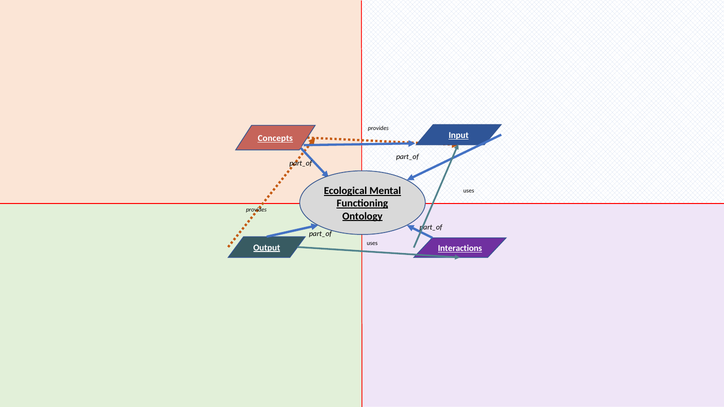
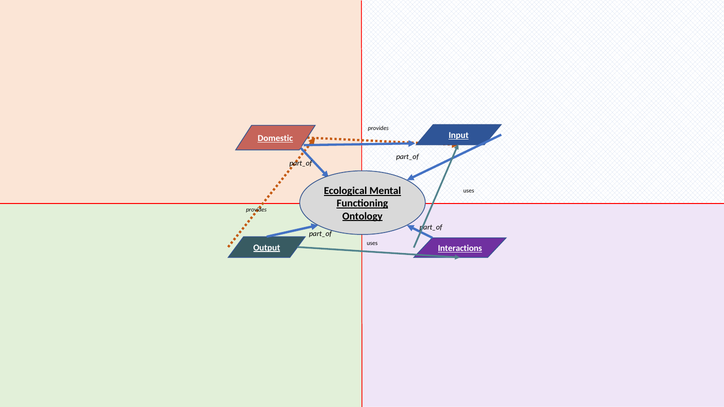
Concepts: Concepts -> Domestic (275, 138)
